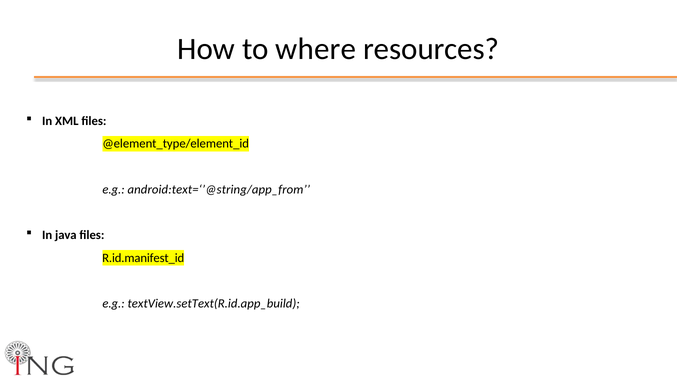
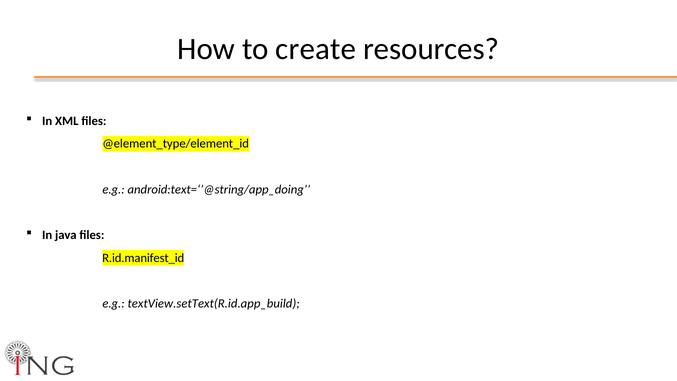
where: where -> create (316, 49)
android:text=‘’@string/app_from: android:text=‘’@string/app_from -> android:text=‘’@string/app_doing (219, 189)
